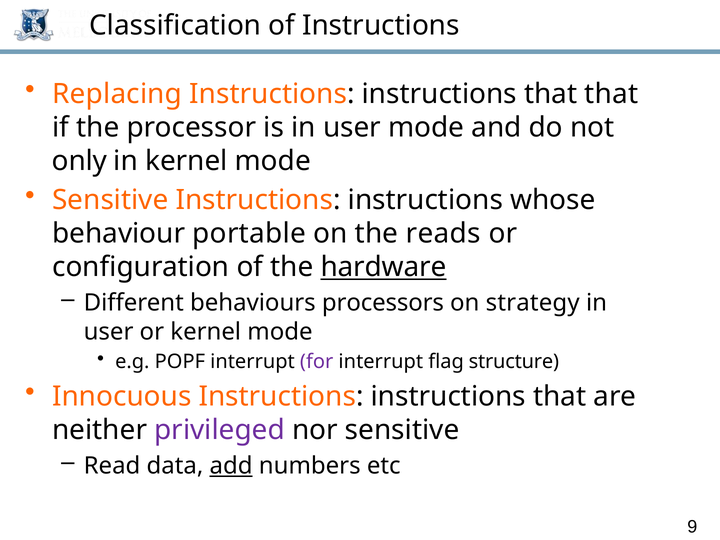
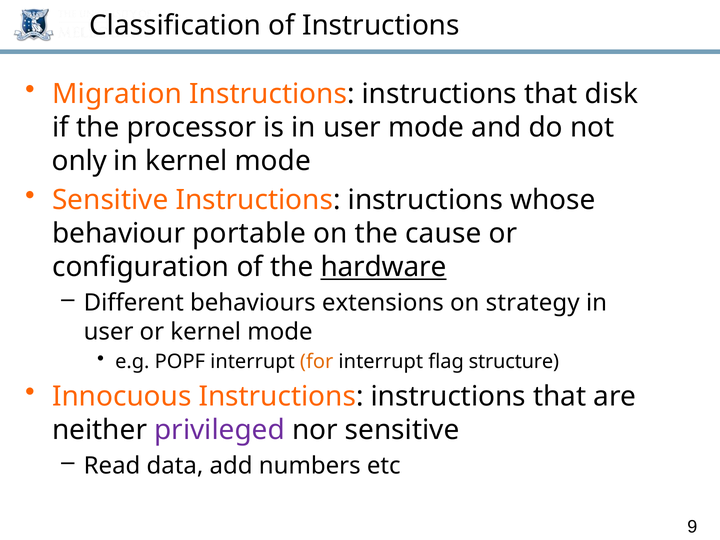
Replacing: Replacing -> Migration (117, 94)
that that: that -> disk (611, 94)
reads: reads -> cause (443, 234)
processors: processors -> extensions (383, 303)
for colour: purple -> orange (317, 362)
add underline: present -> none (231, 466)
